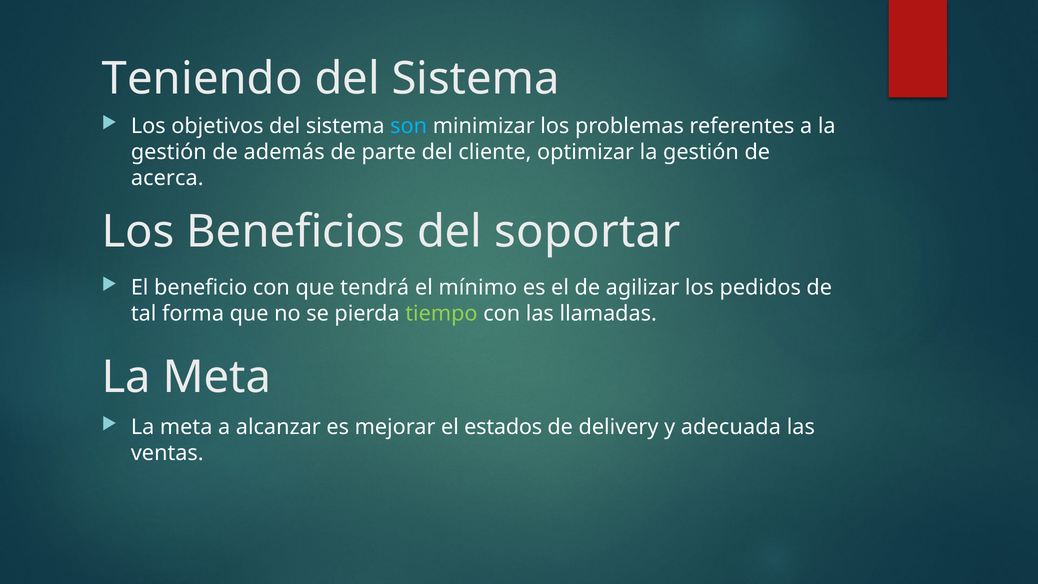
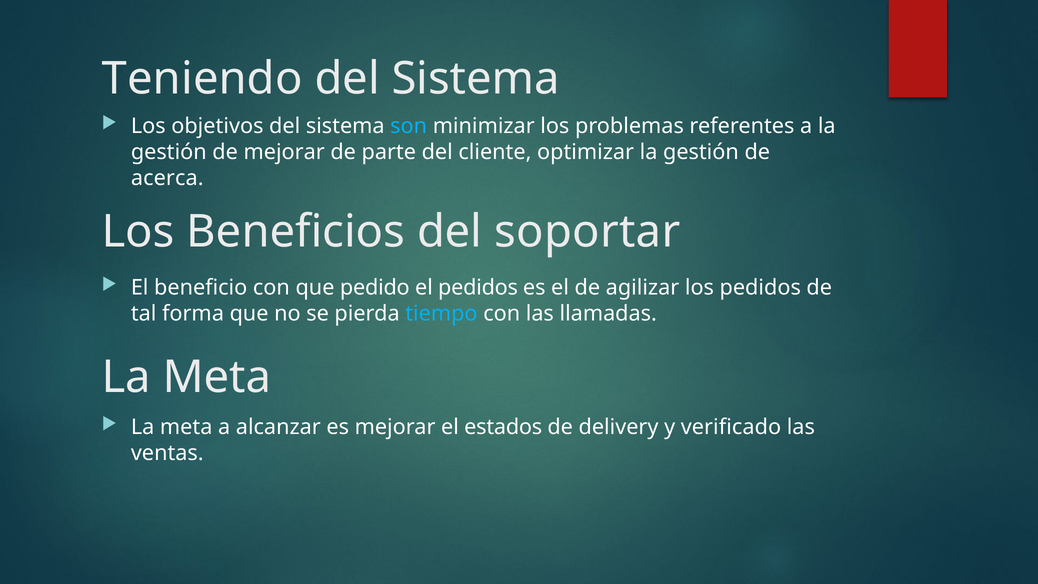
de además: además -> mejorar (284, 152)
tendrá: tendrá -> pedido (375, 288)
el mínimo: mínimo -> pedidos (478, 288)
tiempo colour: light green -> light blue (441, 314)
adecuada: adecuada -> verificado (731, 427)
